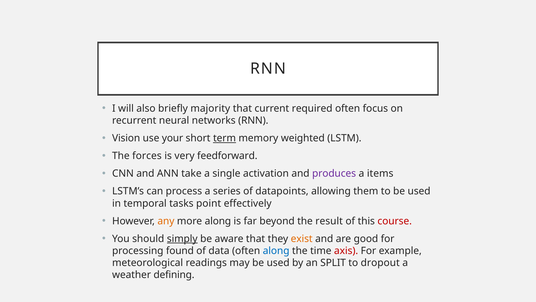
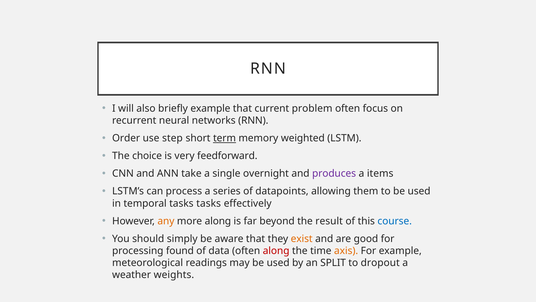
briefly majority: majority -> example (210, 108)
required: required -> problem (312, 108)
Vision: Vision -> Order (126, 138)
your: your -> step (172, 138)
forces: forces -> choice (147, 156)
activation: activation -> overnight (266, 173)
tasks point: point -> tasks (209, 203)
course colour: red -> blue (395, 221)
simply underline: present -> none (182, 238)
along colour: blue -> red (276, 250)
axis colour: red -> orange (346, 250)
defining: defining -> weights (174, 275)
